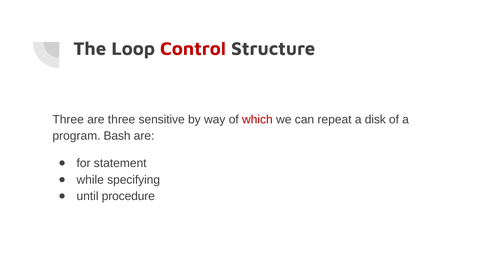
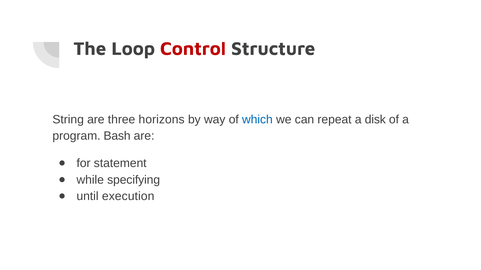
Three: Three -> String (68, 120)
sensitive: sensitive -> horizons (162, 120)
which colour: red -> blue (257, 120)
procedure: procedure -> execution (128, 197)
